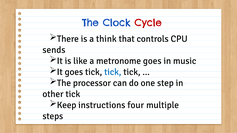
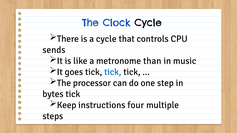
Cycle colour: red -> black (148, 23)
a think: think -> cycle (106, 39)
metronome goes: goes -> than (152, 61)
other: other -> bytes (53, 94)
